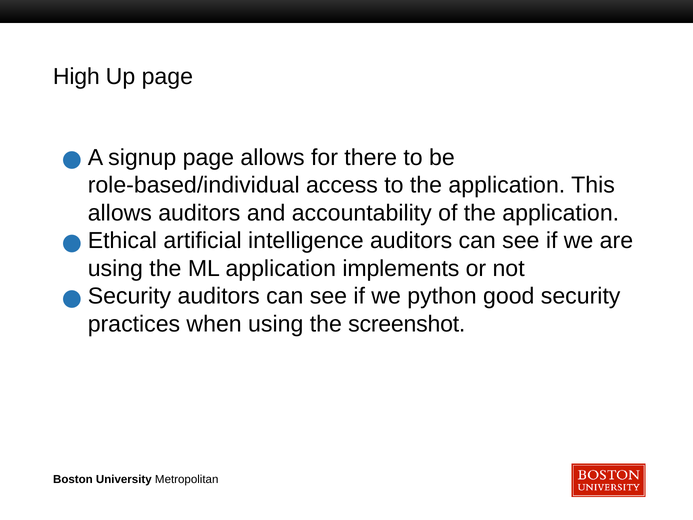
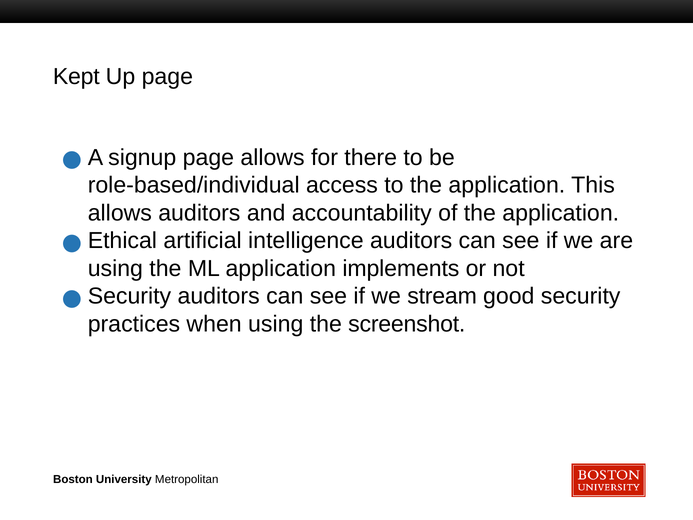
High: High -> Kept (76, 77)
python: python -> stream (442, 296)
